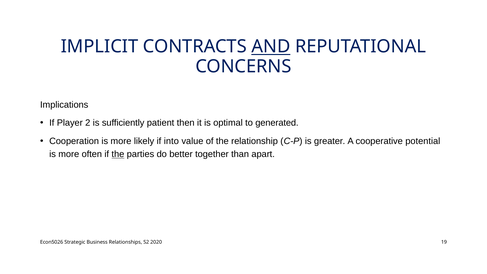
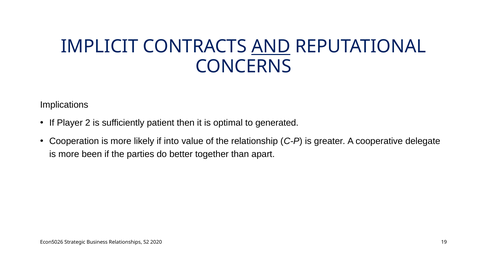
potential: potential -> delegate (423, 141)
often: often -> been (92, 154)
the underline: present -> none (118, 154)
